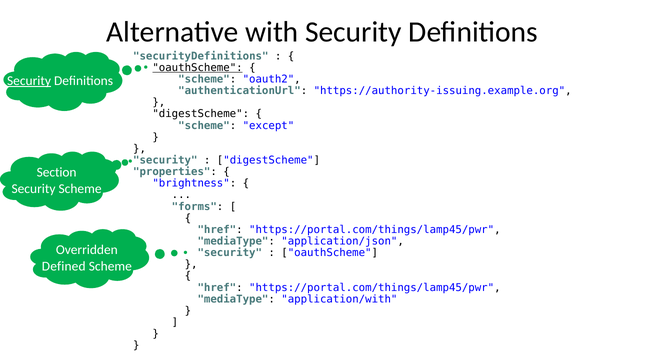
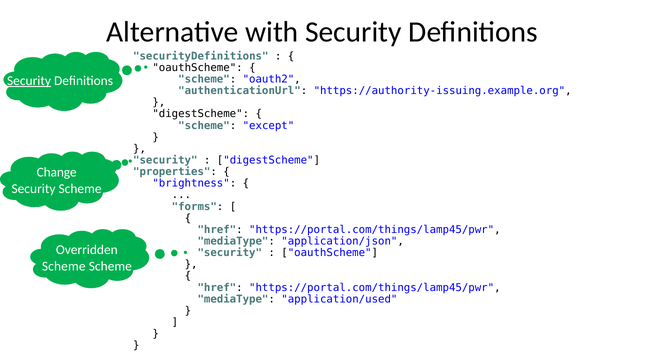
oauthScheme underline: present -> none (198, 68)
Section: Section -> Change (57, 173)
Defined: Defined -> Scheme (64, 267)
application/with: application/with -> application/used (339, 300)
